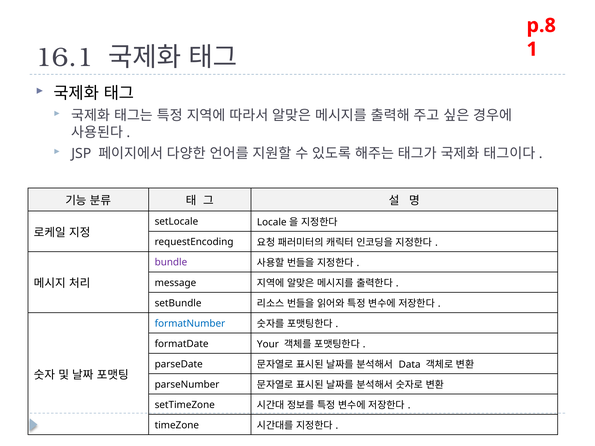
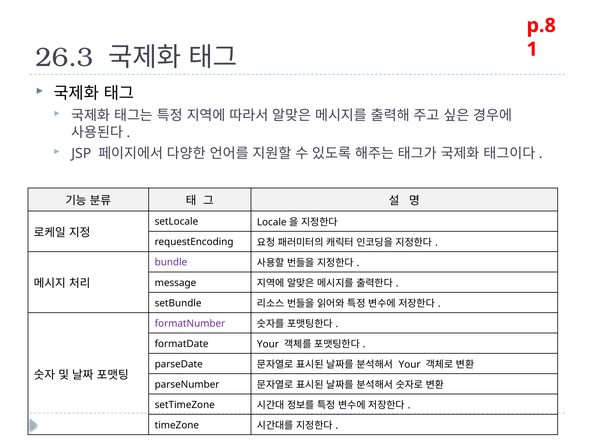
16.1: 16.1 -> 26.3 (64, 57)
formatNumber colour: blue -> purple (190, 324)
Data: Data -> Your (410, 365)
